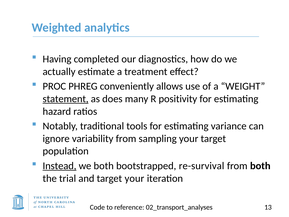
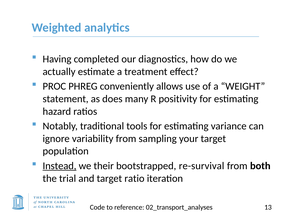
statement underline: present -> none (66, 99)
we both: both -> their (104, 166)
target your: your -> ratio (134, 178)
